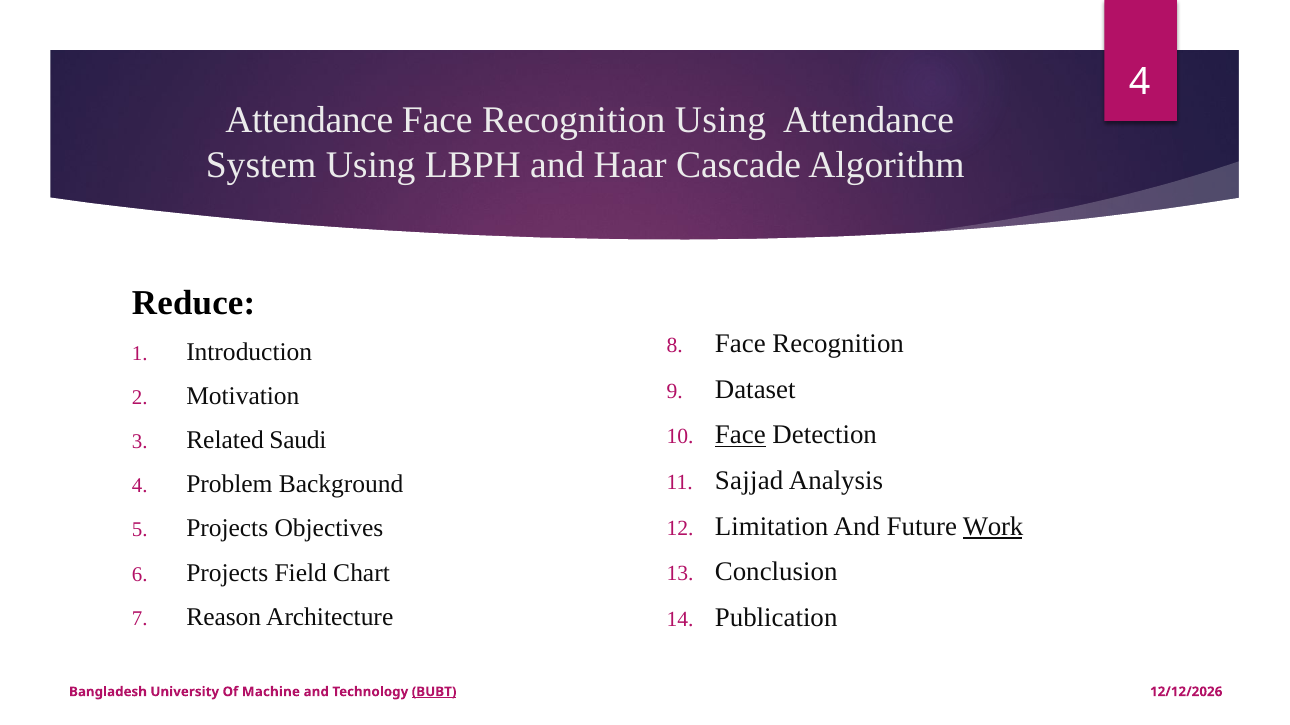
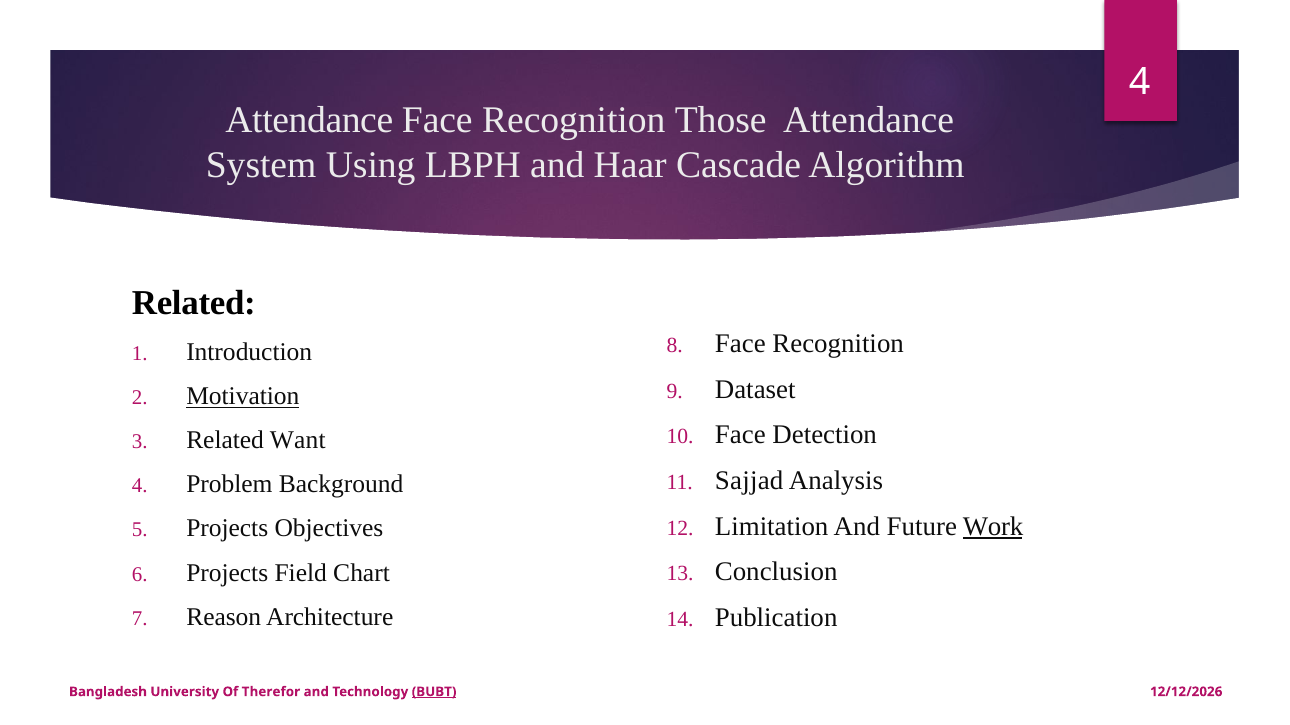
Recognition Using: Using -> Those (721, 120)
Reduce: Reduce -> Related (194, 304)
Motivation underline: none -> present (243, 397)
Face underline: present -> none (740, 435)
Saudi: Saudi -> Want (298, 441)
Machine: Machine -> Therefor (271, 692)
